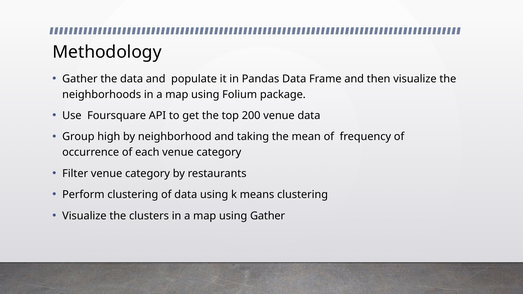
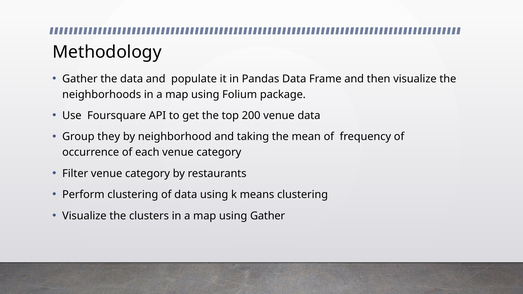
high: high -> they (109, 137)
